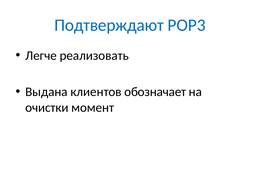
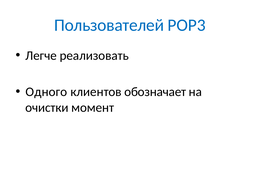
Подтверждают: Подтверждают -> Пользователей (109, 25)
Выдана: Выдана -> Одного (46, 92)
